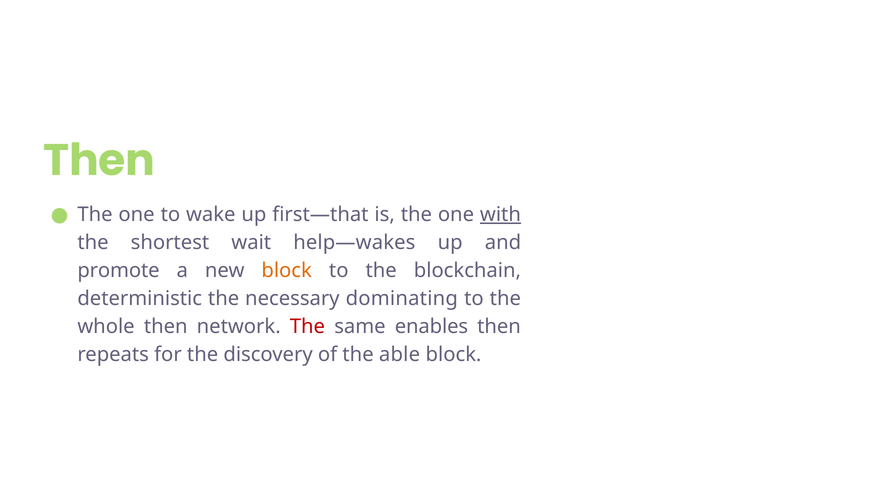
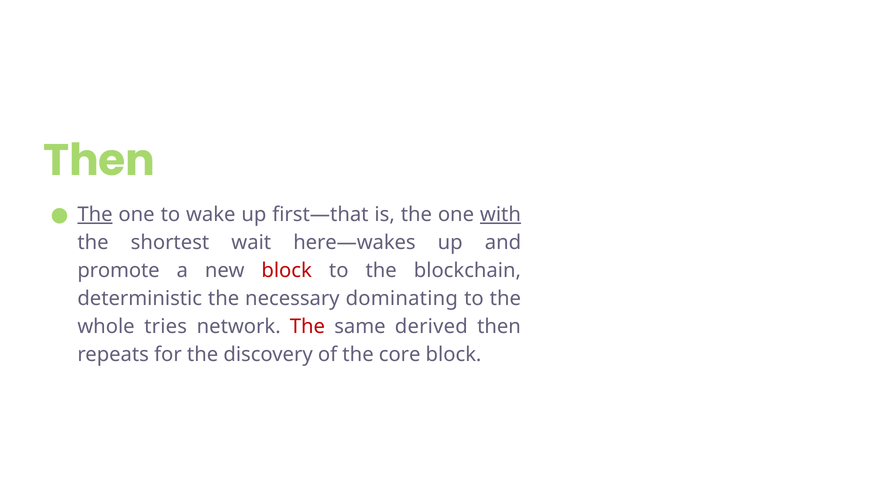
The underline: none -> present (95, 214)
help—wakes: help—wakes -> here—wakes (354, 242)
block colour: orange -> red (287, 270)
whole then: then -> tries (166, 326)
enables: enables -> derived (431, 326)
able: able -> core (400, 354)
